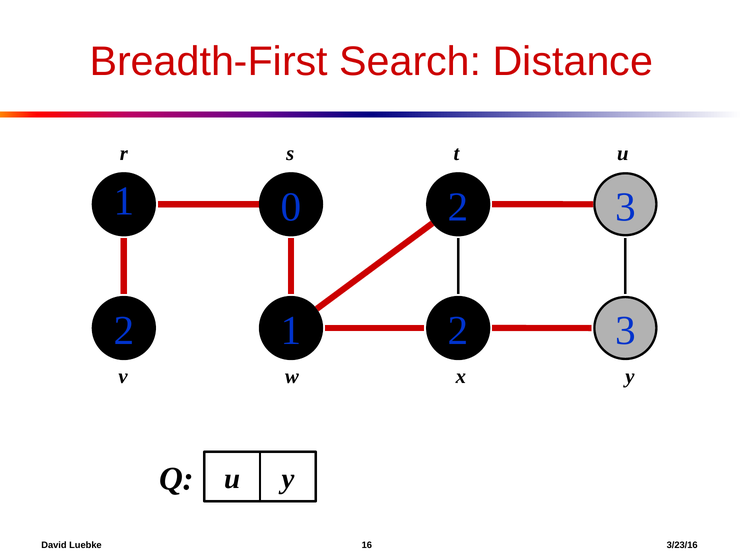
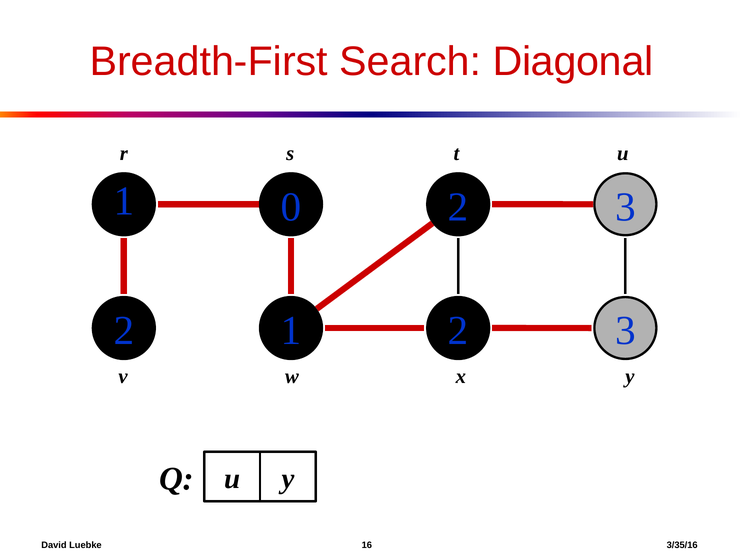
Distance: Distance -> Diagonal (573, 62)
3/23/16: 3/23/16 -> 3/35/16 (682, 546)
